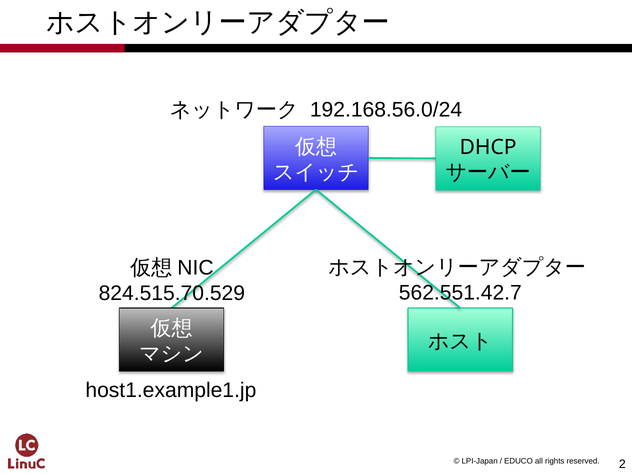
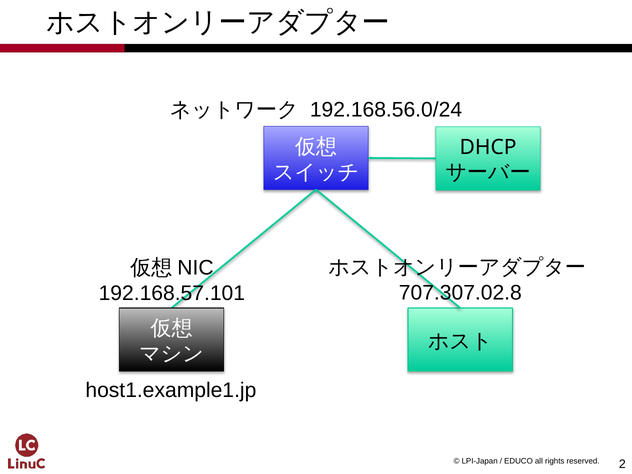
562.551.42.7: 562.551.42.7 -> 707.307.02.8 (460, 293)
824.515.70.529: 824.515.70.529 -> 192.168.57.101 (172, 293)
